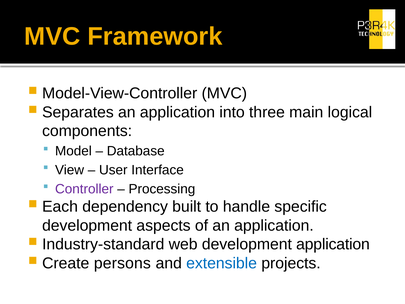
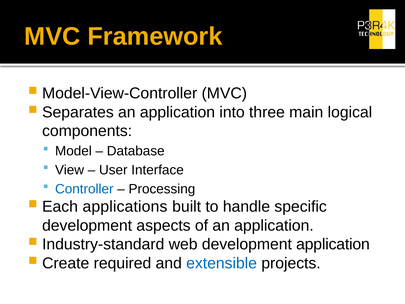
Controller colour: purple -> blue (84, 189)
dependency: dependency -> applications (125, 206)
persons: persons -> required (122, 263)
